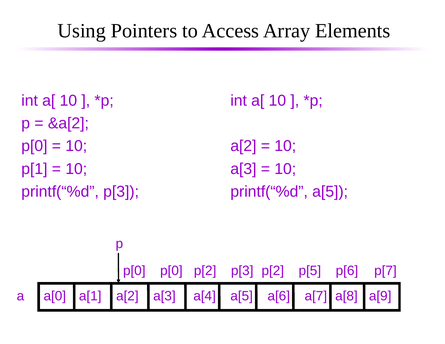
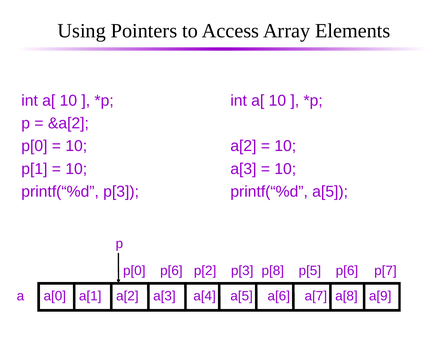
p[0 p[0: p[0 -> p[6 (171, 271)
p[3 p[2: p[2 -> p[8 (273, 271)
